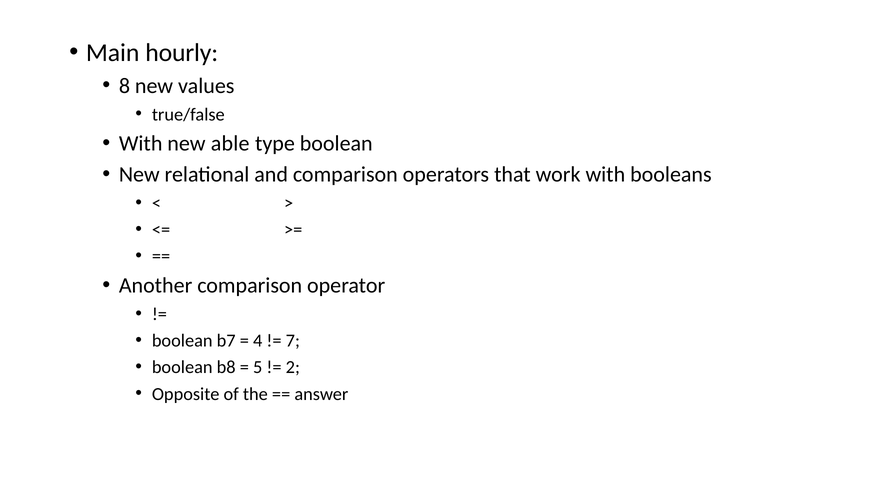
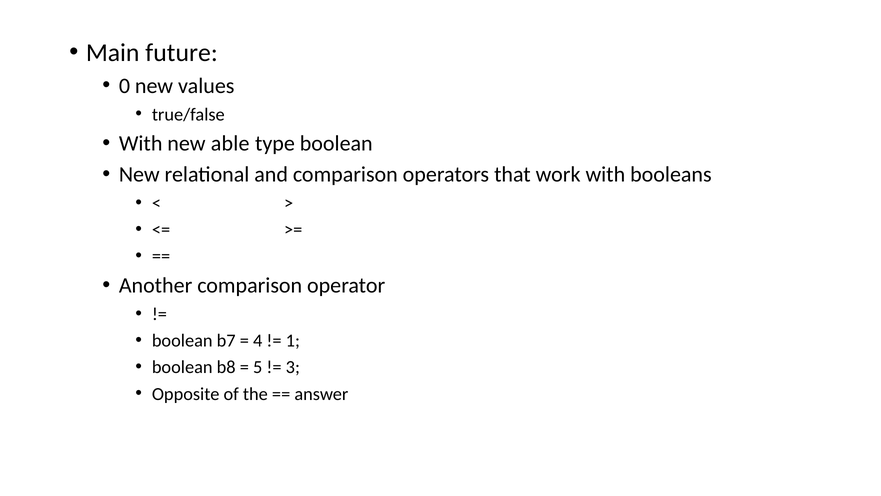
hourly: hourly -> future (182, 53)
8: 8 -> 0 (125, 86)
7: 7 -> 1 (293, 340)
2: 2 -> 3 (293, 367)
